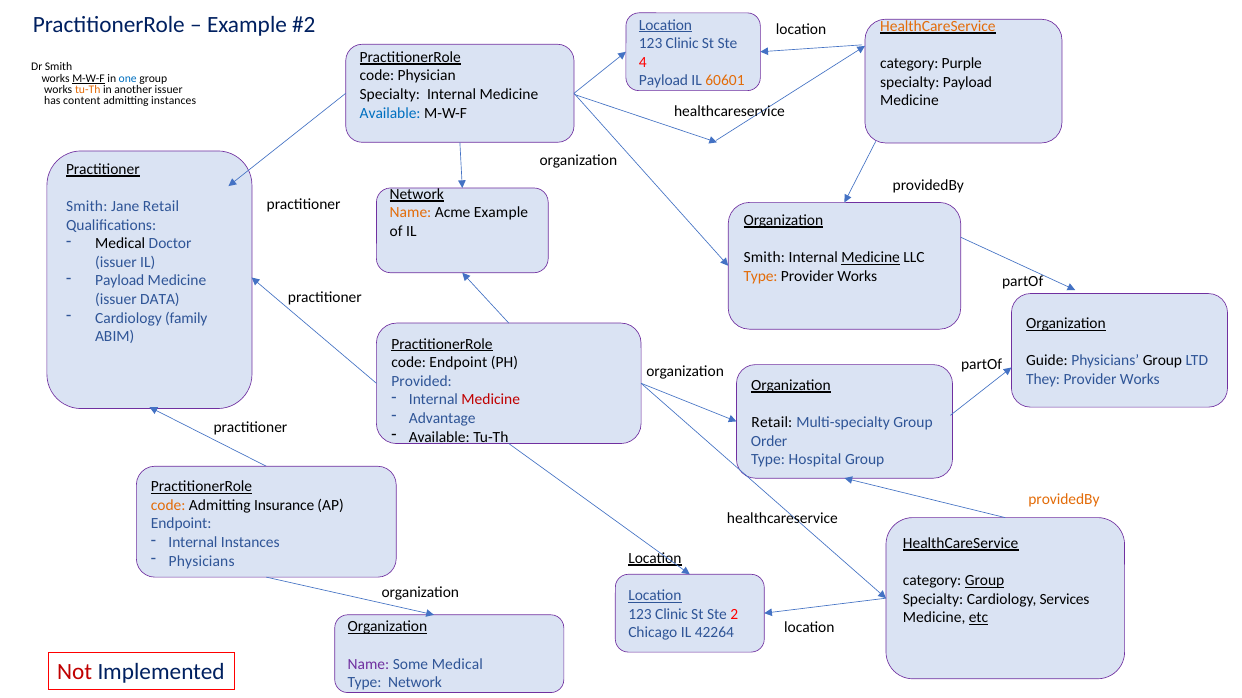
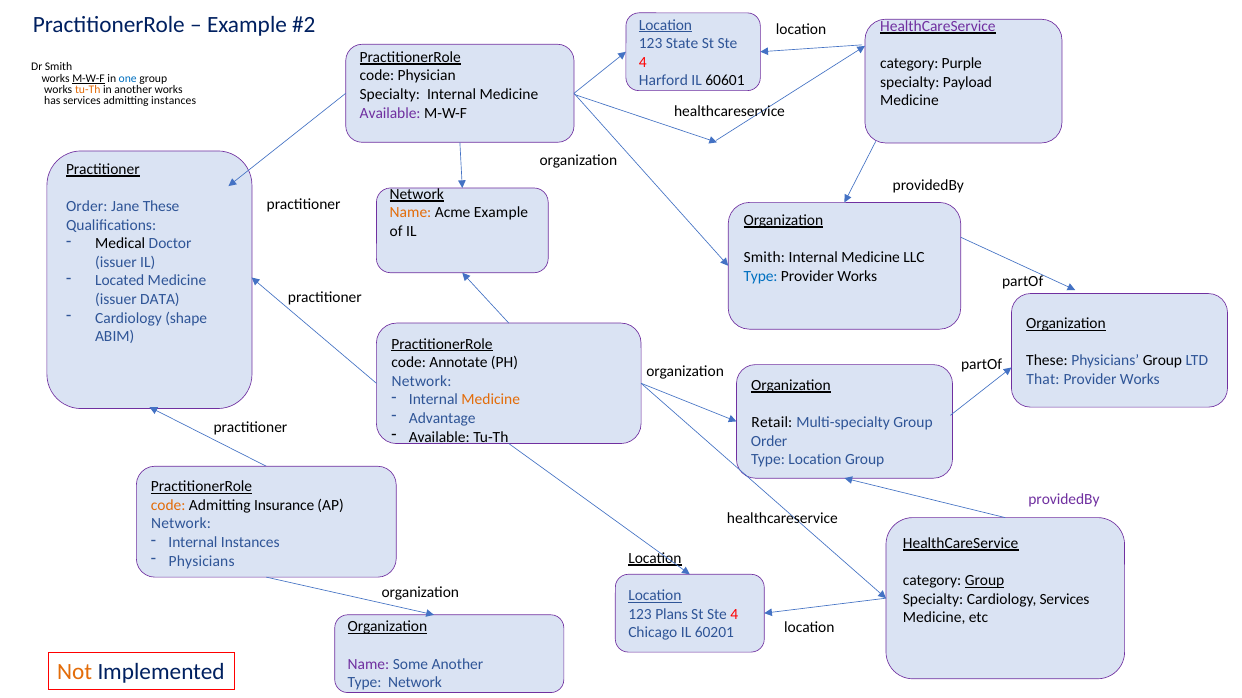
HealthCareService colour: orange -> purple (938, 26)
Clinic: Clinic -> State (682, 44)
Payload: Payload -> Harford (663, 81)
60601 colour: orange -> black (725, 81)
another issuer: issuer -> works (169, 90)
has content: content -> services (82, 101)
Available colour: blue -> purple (390, 113)
Smith: Smith -> Order (87, 207)
Jane Retail: Retail -> These (161, 207)
Medicine underline: present -> none (871, 258)
Type colour: orange -> blue (761, 276)
Payload: Payload -> Located (120, 281)
family: family -> shape (186, 318)
Guide: Guide -> These (1047, 361)
code Endpoint: Endpoint -> Annotate (458, 363)
They: They -> That (1043, 380)
Provided: Provided -> Network (422, 381)
Medicine colour: red -> orange (491, 400)
Type Hospital: Hospital -> Location (815, 460)
providedBy colour: orange -> purple (1064, 500)
Endpoint: Endpoint -> Network (181, 524)
Clinic: Clinic -> Plans (672, 615)
2: 2 -> 4 (734, 615)
etc underline: present -> none (978, 618)
42264: 42264 -> 60201 (714, 633)
Some Medical: Medical -> Another (457, 665)
Not colour: red -> orange (75, 673)
